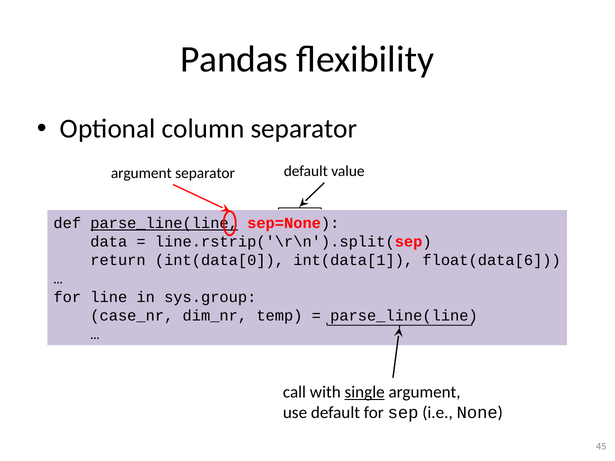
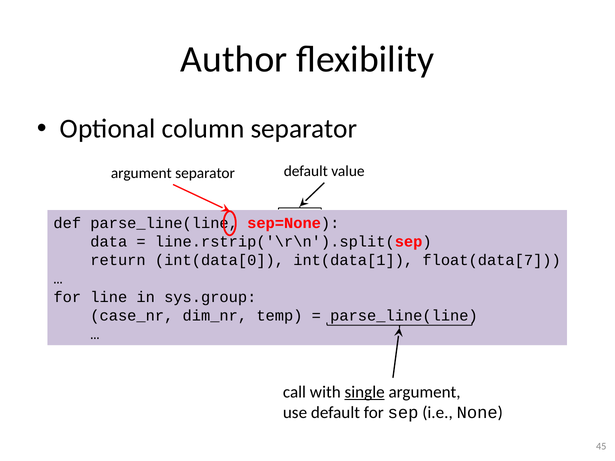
Pandas: Pandas -> Author (234, 60)
parse_line(line underline: present -> none (164, 224)
float(data[6: float(data[6 -> float(data[7 (492, 260)
